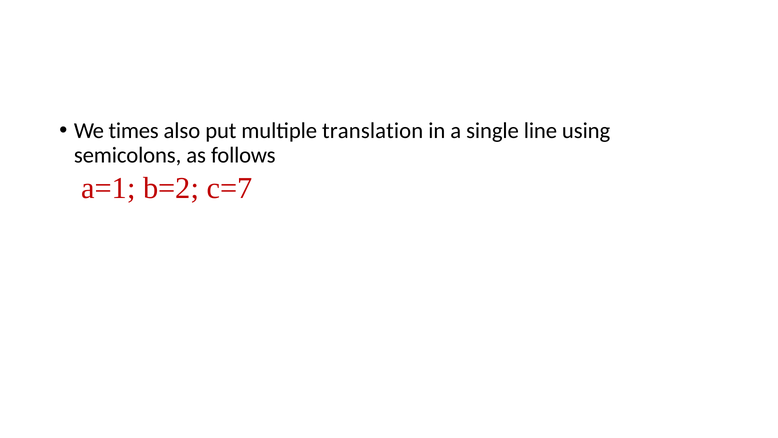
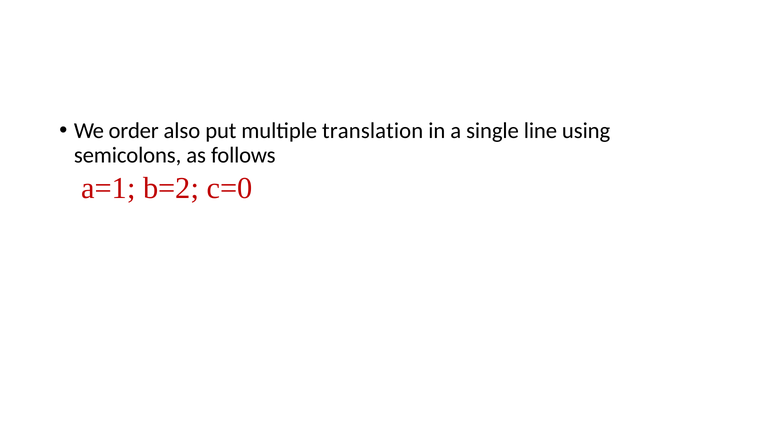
times: times -> order (134, 131)
c=7: c=7 -> c=0 (230, 188)
